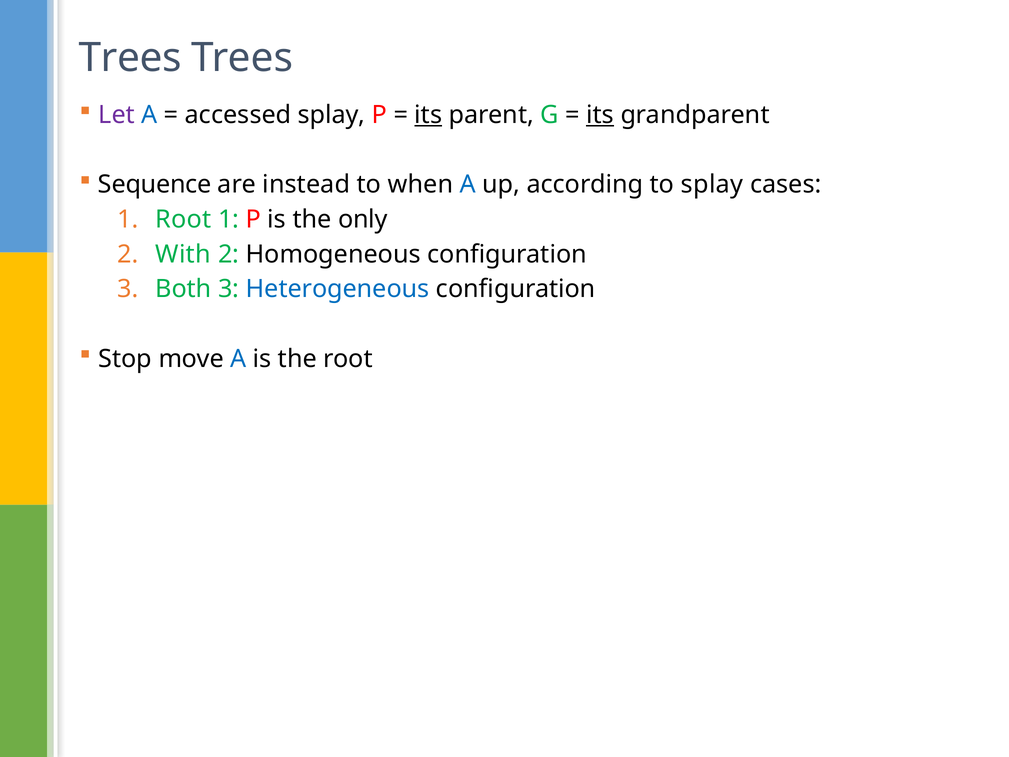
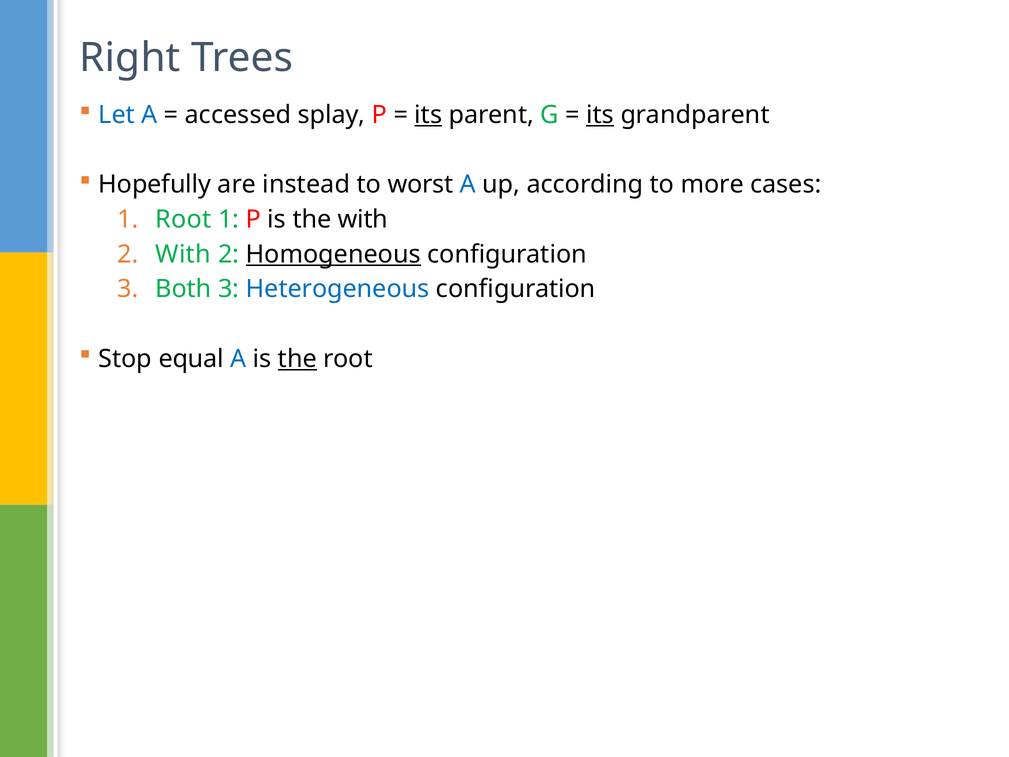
Trees: Trees -> Right (130, 58)
Let colour: purple -> blue (117, 115)
Sequence: Sequence -> Hopefully (155, 185)
when: when -> worst (421, 185)
to splay: splay -> more (712, 185)
the only: only -> with (363, 219)
Homogeneous underline: none -> present (333, 254)
move: move -> equal (191, 359)
the underline: none -> present (297, 359)
